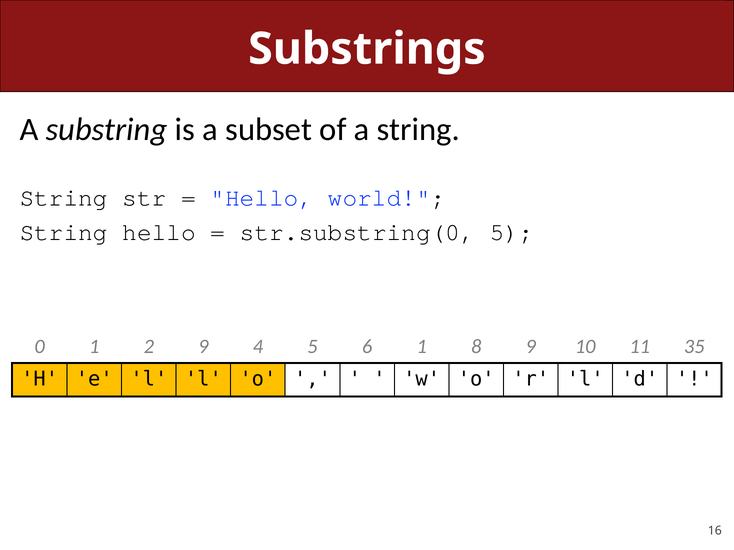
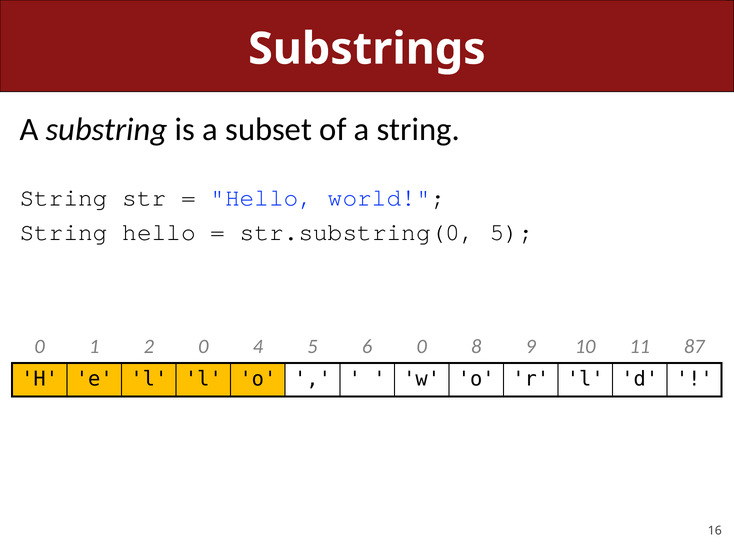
2 9: 9 -> 0 (203, 347)
6 1: 1 -> 0 (422, 347)
35: 35 -> 87 (694, 347)
